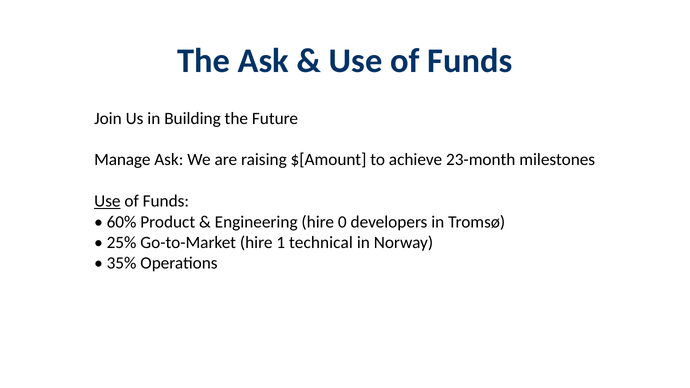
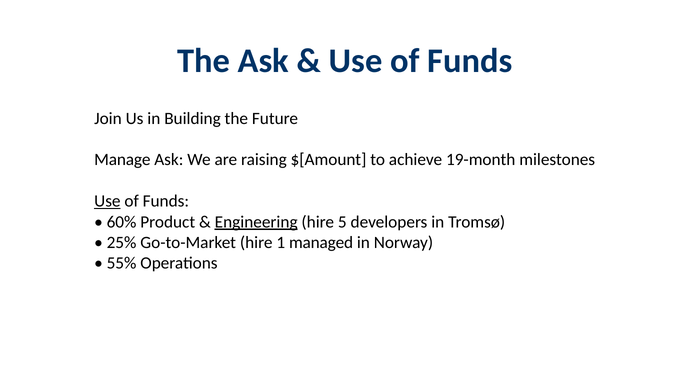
23-month: 23-month -> 19-month (481, 160)
Engineering underline: none -> present (256, 222)
0: 0 -> 5 (342, 222)
technical: technical -> managed (321, 243)
35%: 35% -> 55% (122, 263)
